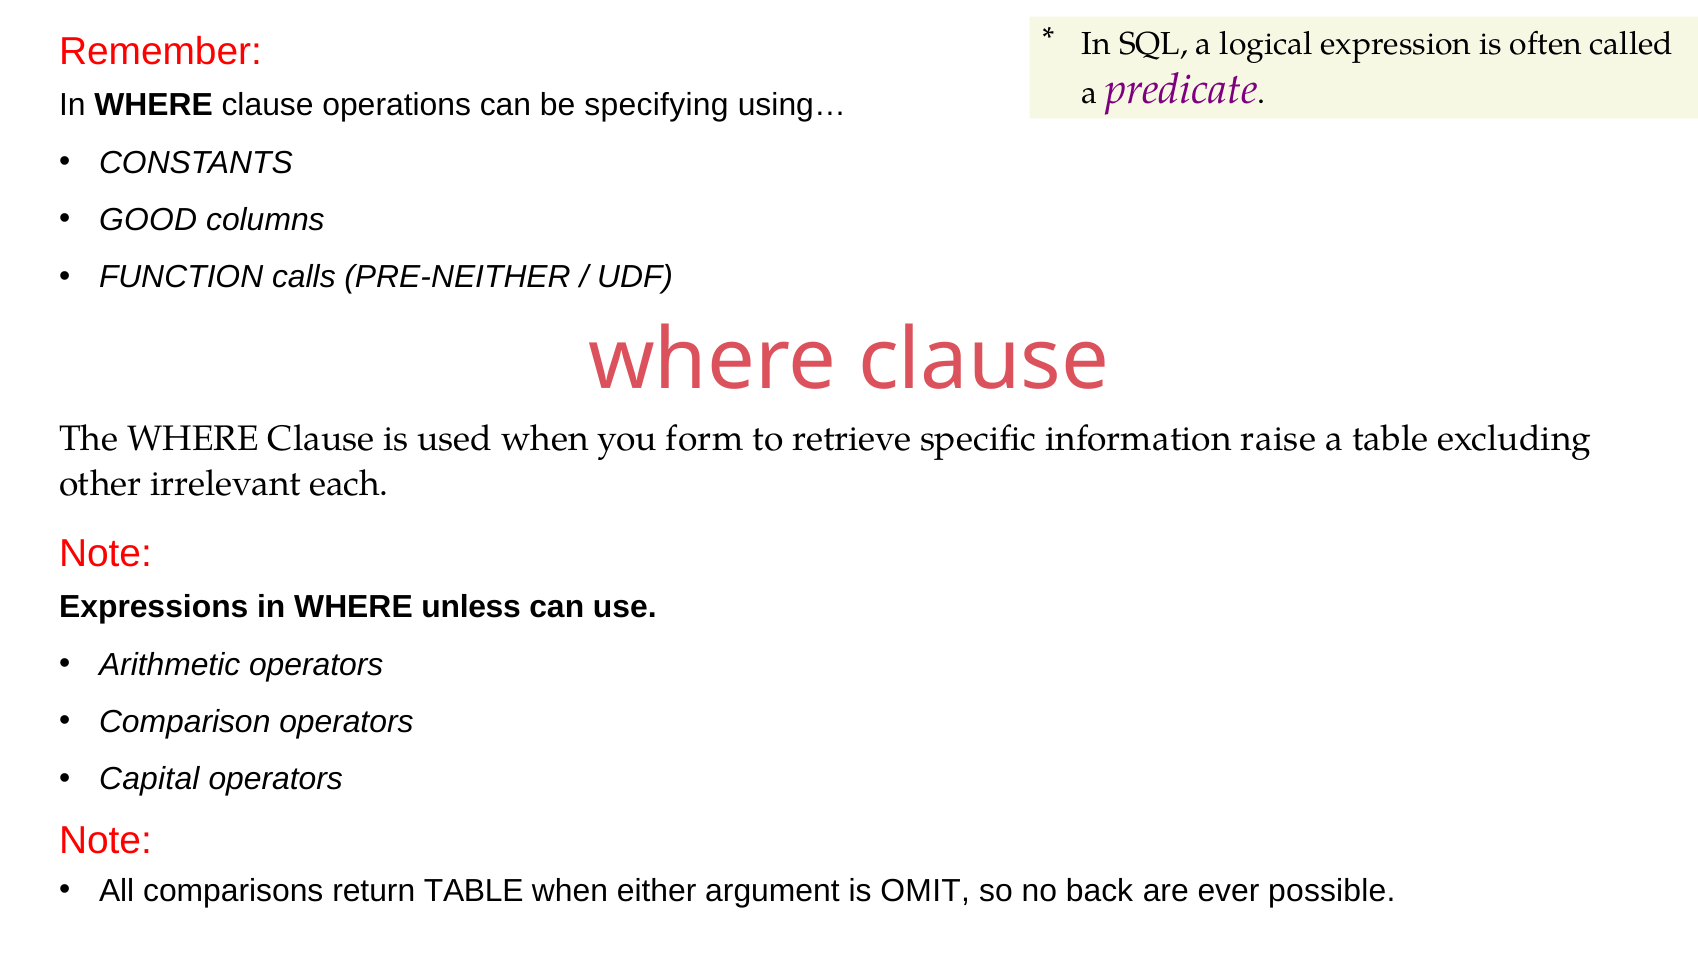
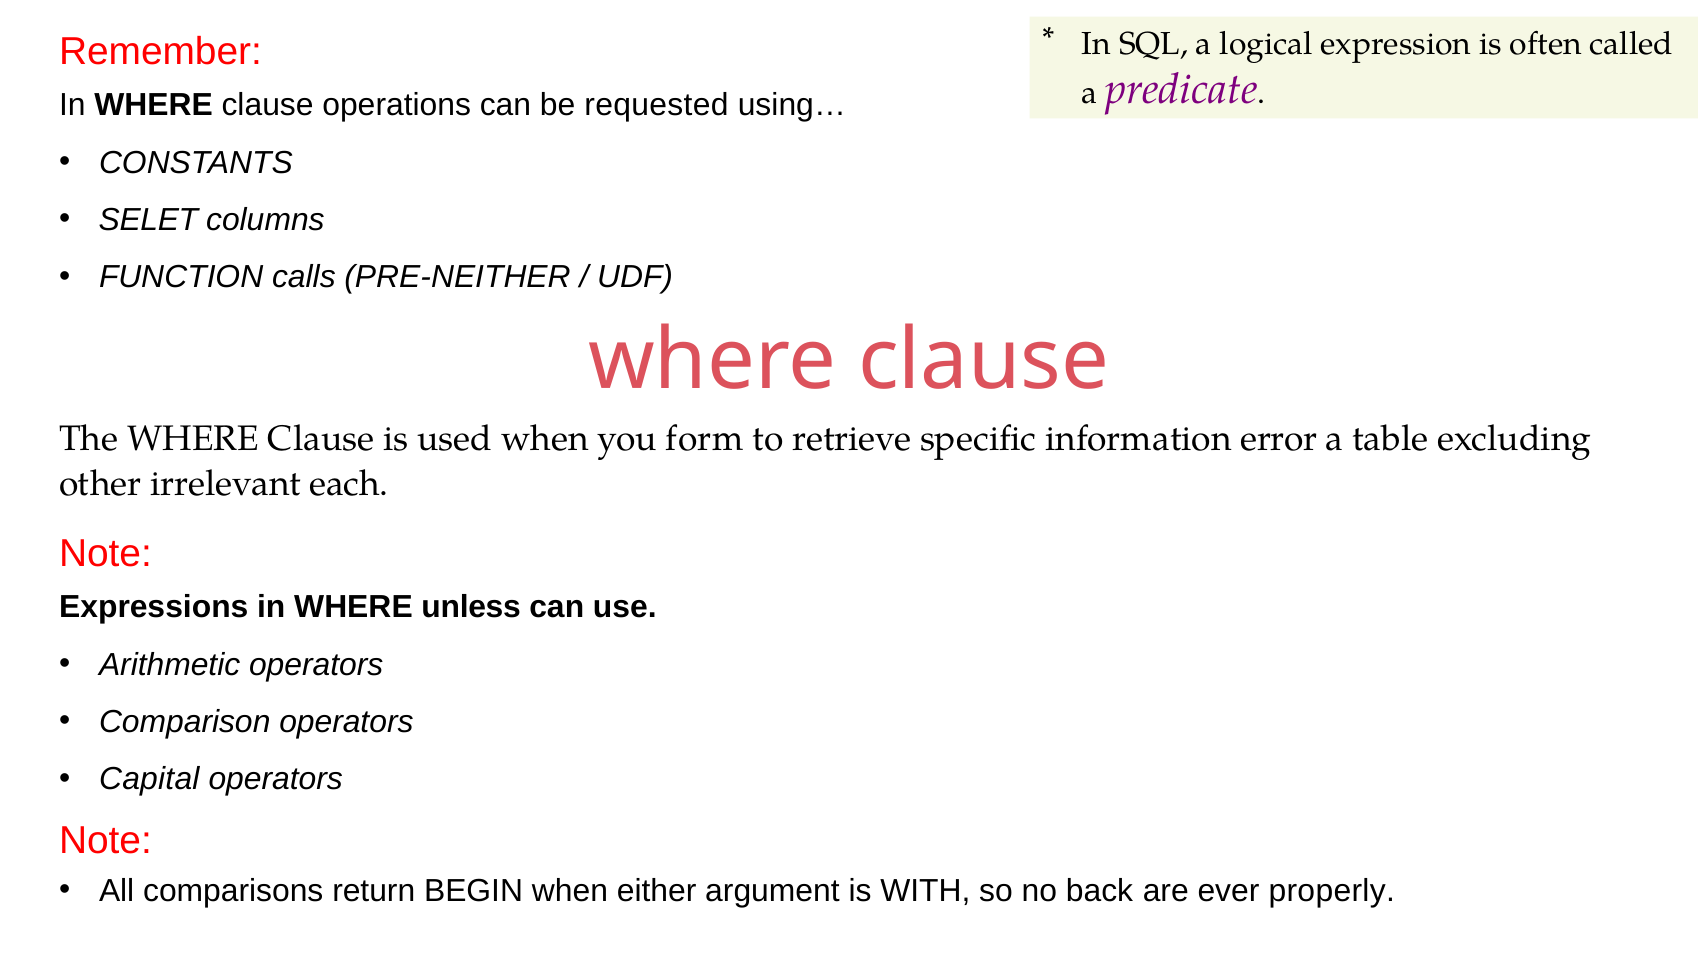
specifying: specifying -> requested (656, 105)
GOOD: GOOD -> SELET (148, 220)
raise: raise -> error (1279, 438)
return TABLE: TABLE -> BEGIN (474, 891)
OMIT: OMIT -> WITH (925, 891)
possible: possible -> properly (1332, 891)
